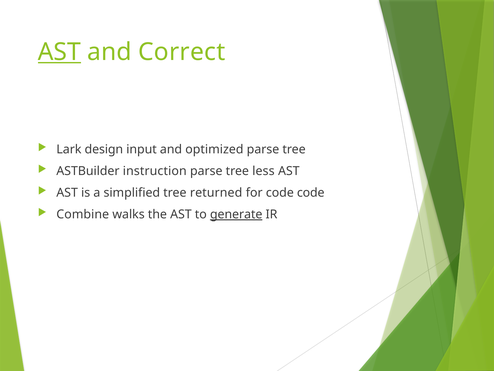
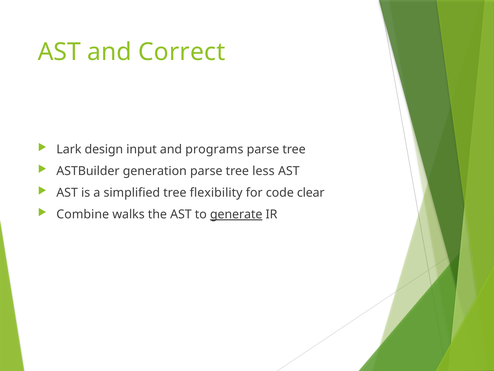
AST underline: present -> none (59, 52)
optimized: optimized -> programs (214, 149)
instruction: instruction -> generation (155, 171)
returned: returned -> flexibility (216, 193)
code code: code -> clear (311, 193)
